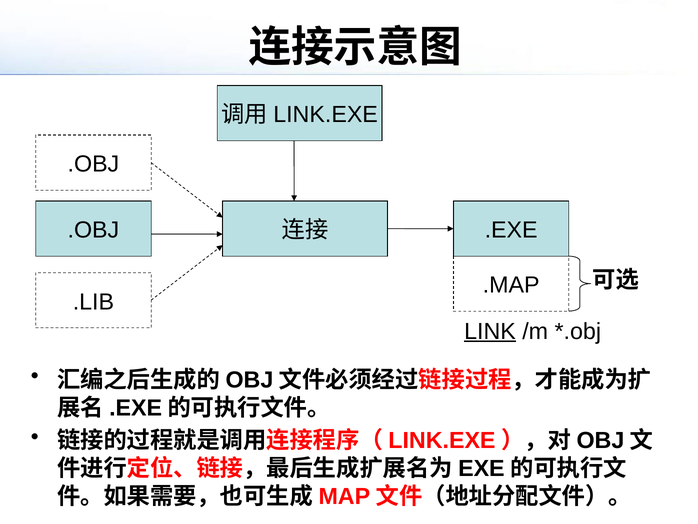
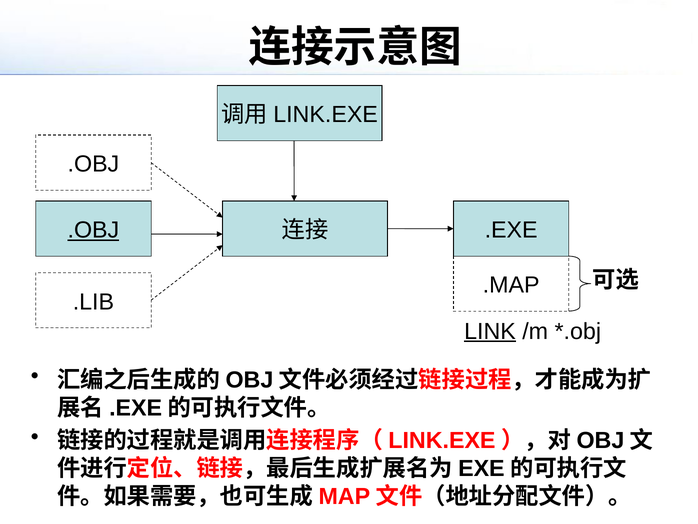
.OBJ underline: none -> present (93, 230)
